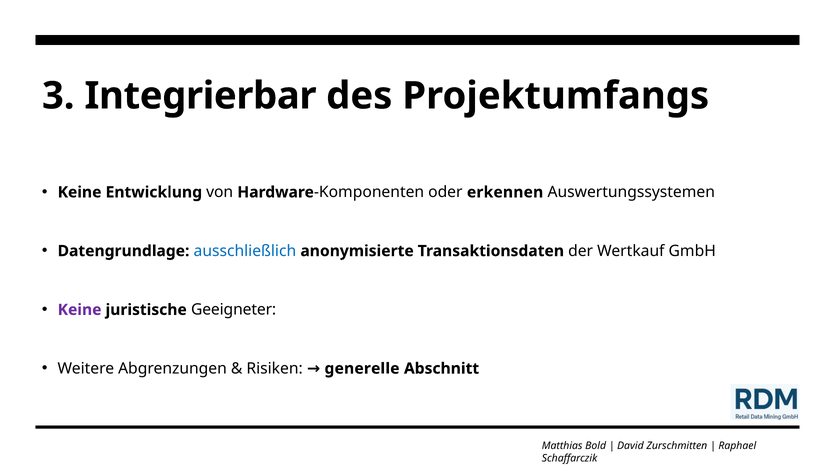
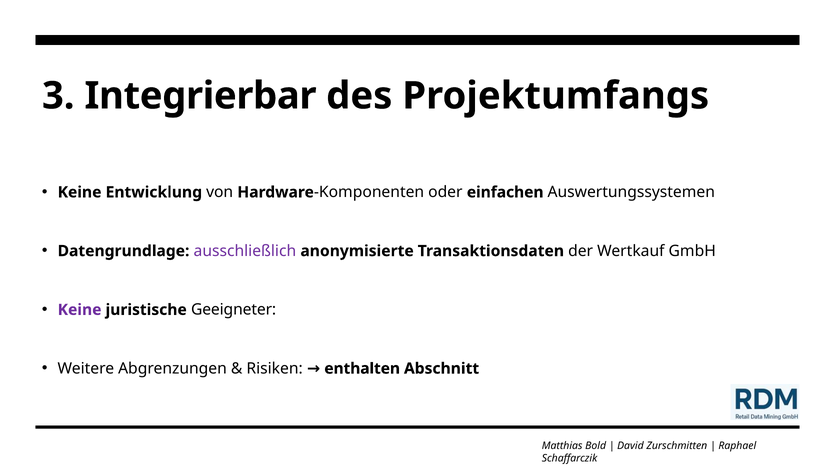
erkennen: erkennen -> einfachen (505, 192)
ausschließlich colour: blue -> purple (245, 251)
generelle: generelle -> enthalten (362, 368)
